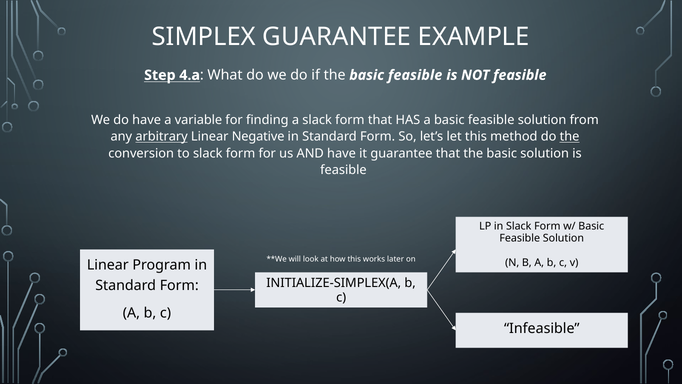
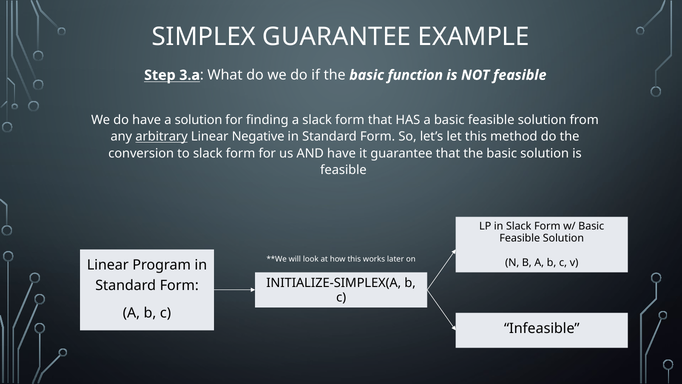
4.a: 4.a -> 3.a (190, 75)
the basic feasible: feasible -> function (415, 75)
a variable: variable -> solution (198, 120)
the underline: present -> none (570, 137)
